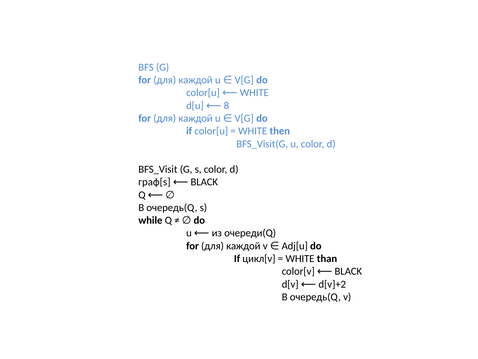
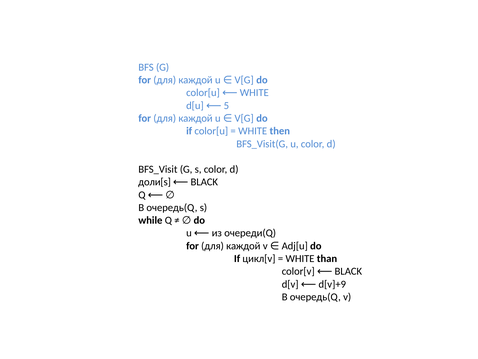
8: 8 -> 5 (226, 105)
граф[s: граф[s -> доли[s (155, 182)
d[v]+2: d[v]+2 -> d[v]+9 (332, 284)
